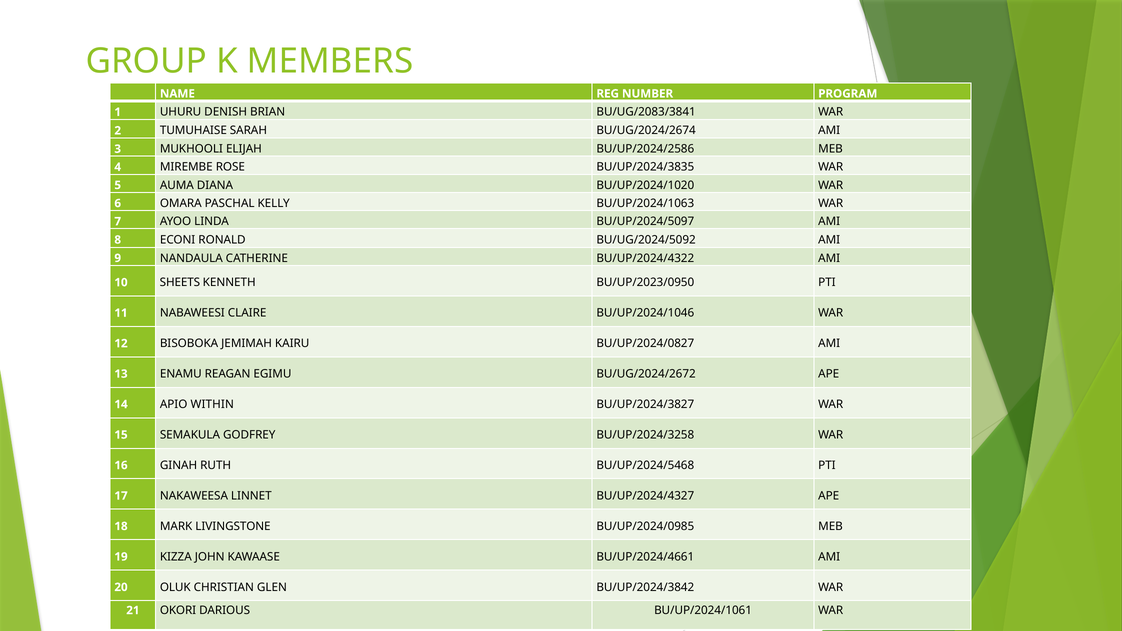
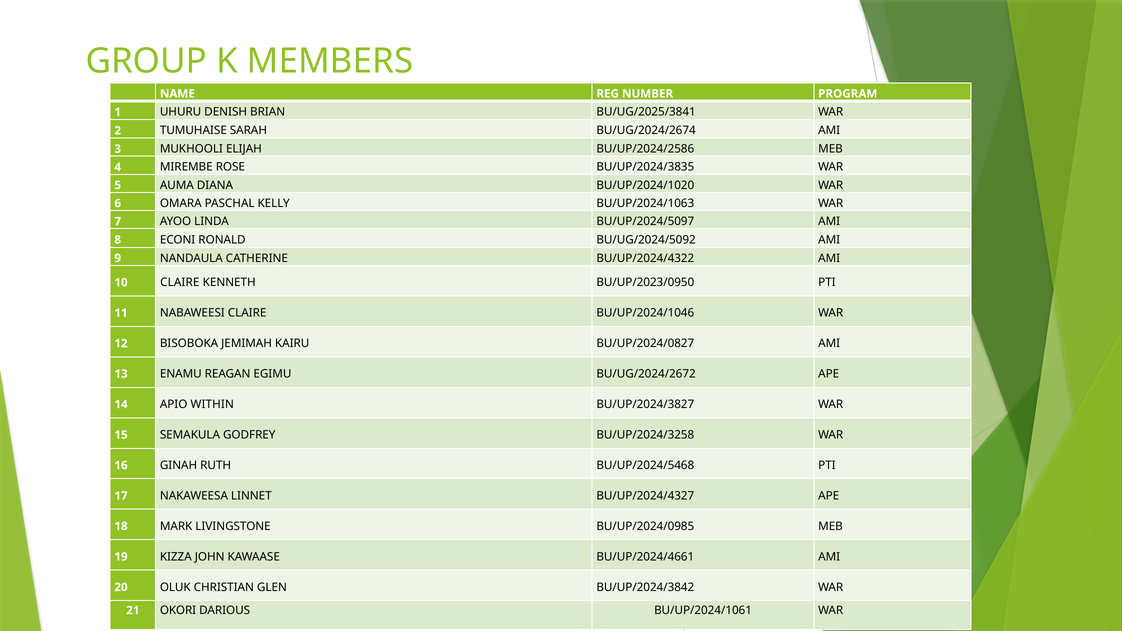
BU/UG/2083/3841: BU/UG/2083/3841 -> BU/UG/2025/3841 (646, 112)
10 SHEETS: SHEETS -> CLAIRE (180, 283)
